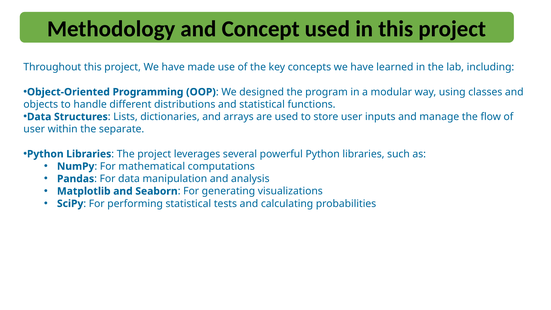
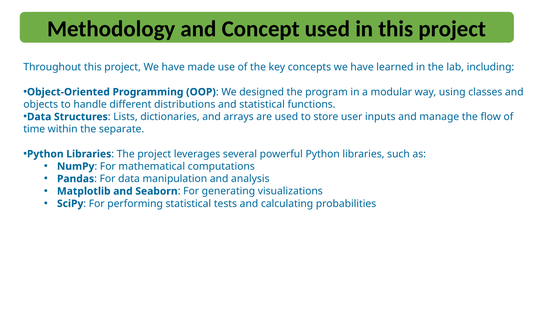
user: user -> time (34, 129)
